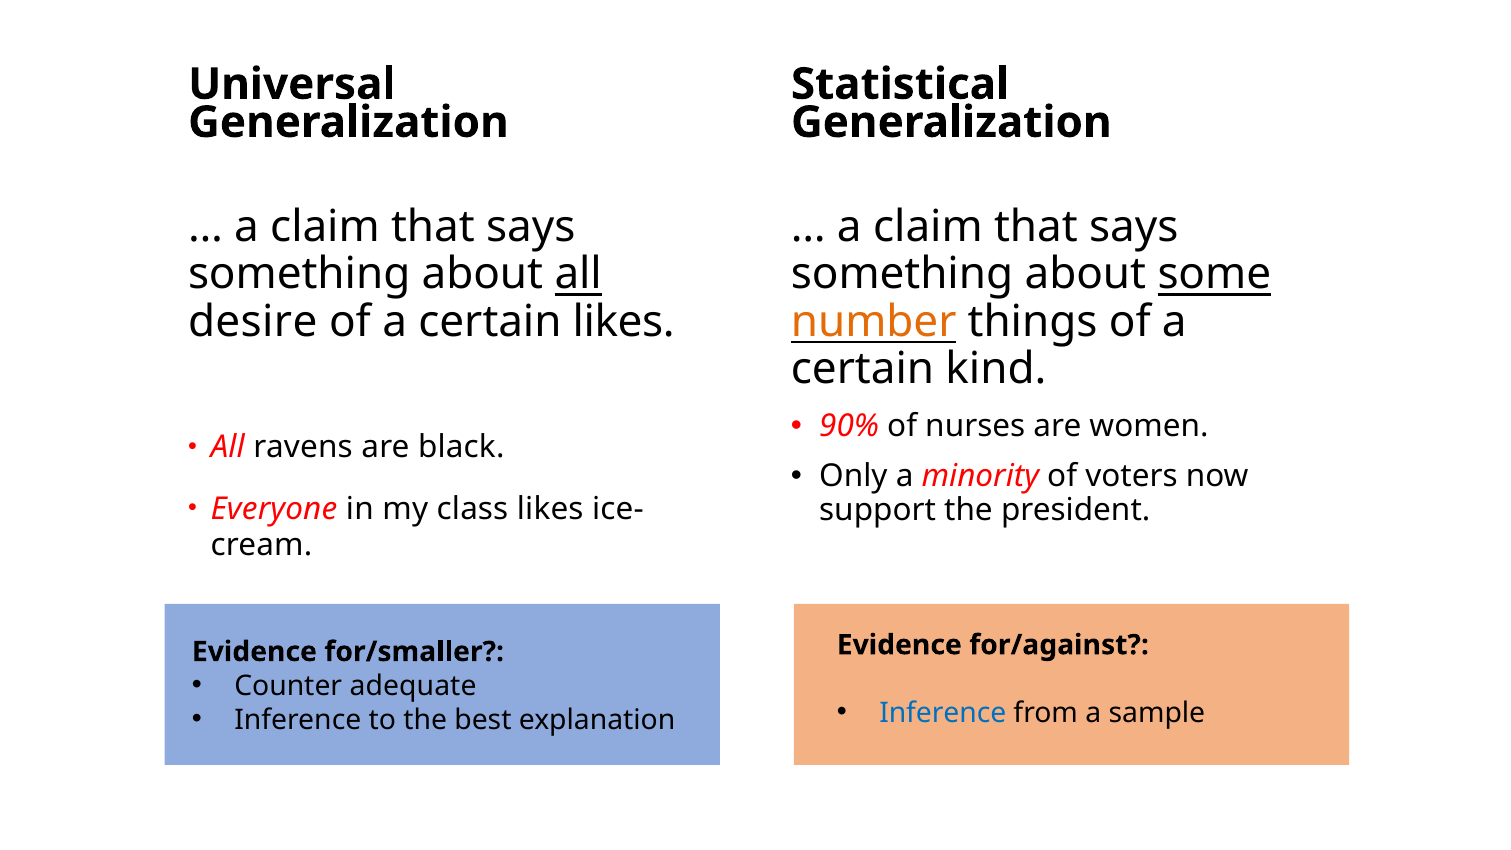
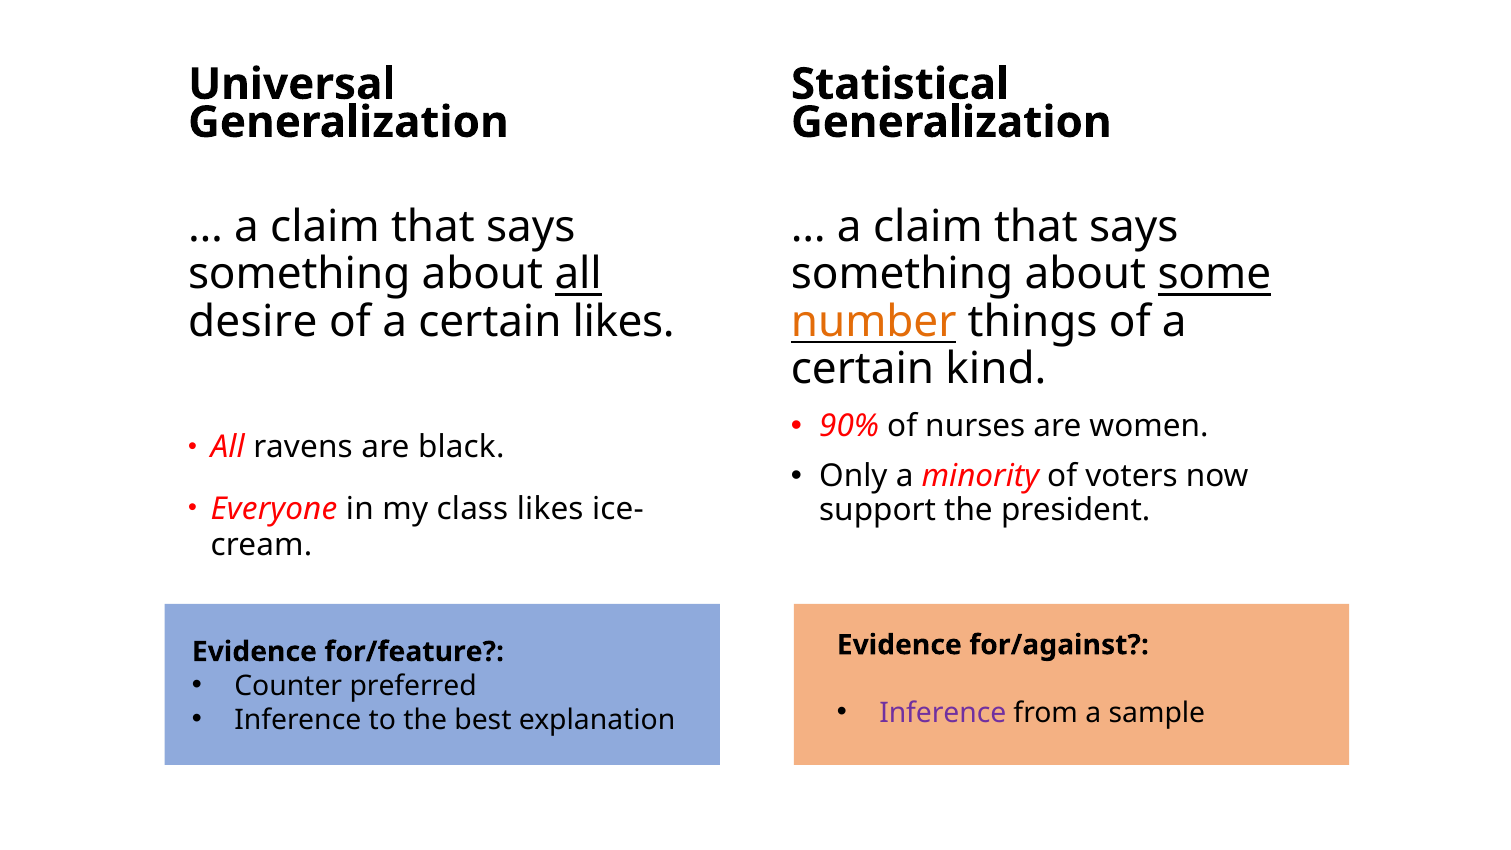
for/smaller: for/smaller -> for/feature (414, 652)
adequate: adequate -> preferred (413, 686)
Inference colour: blue -> purple (943, 713)
